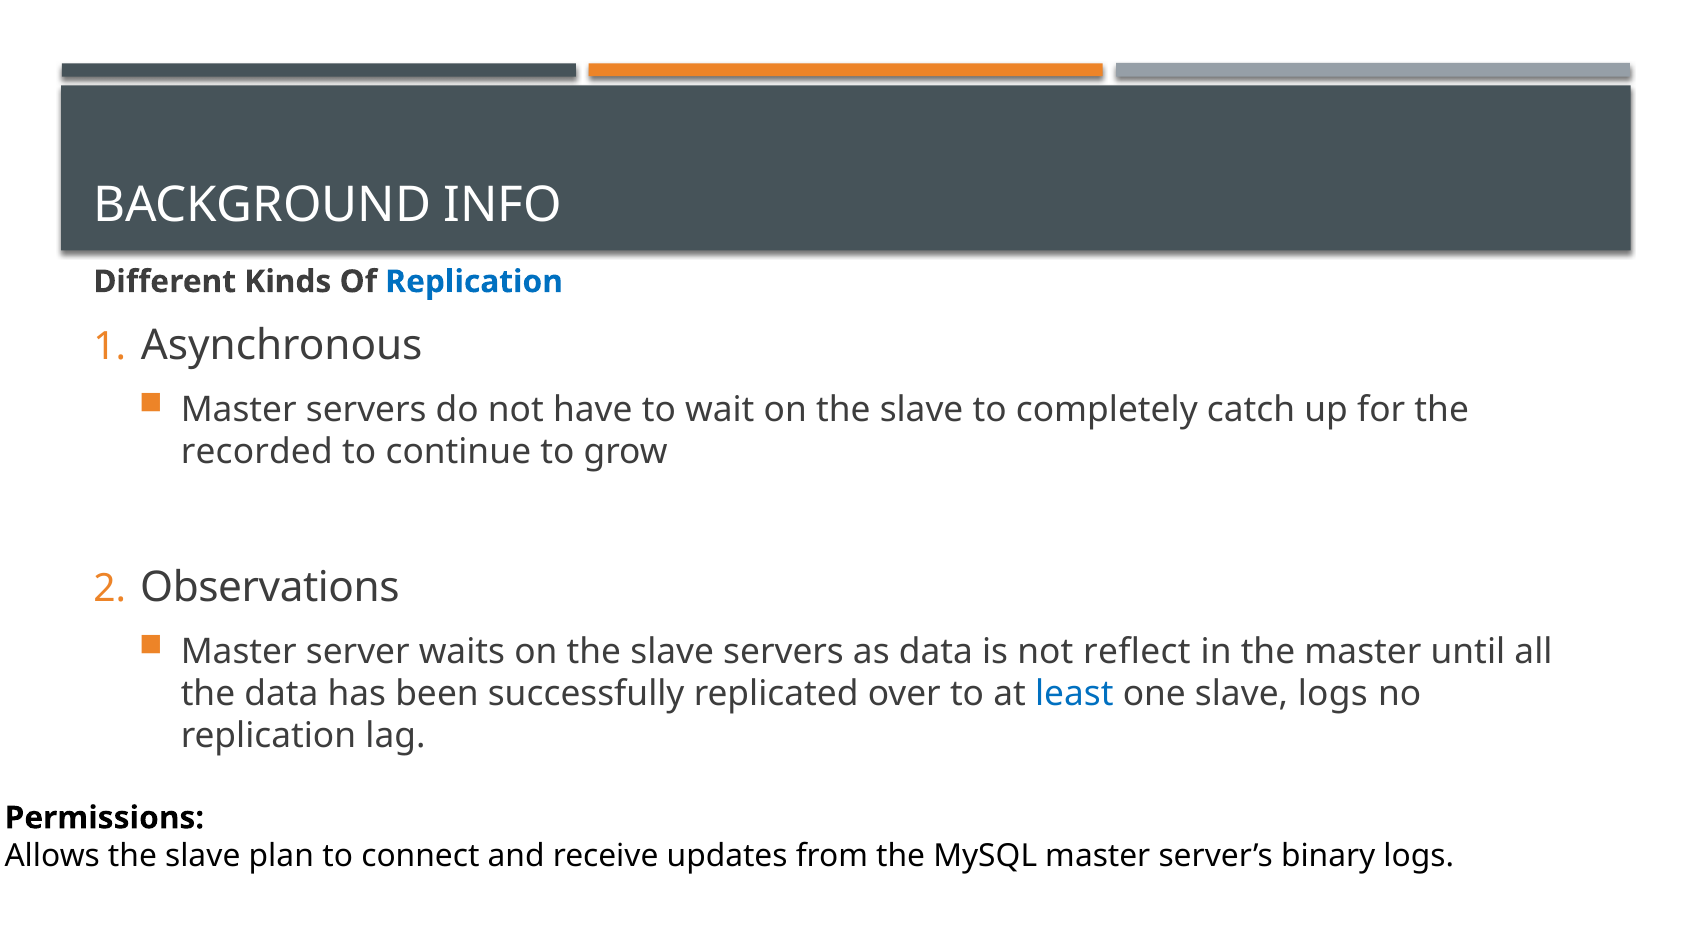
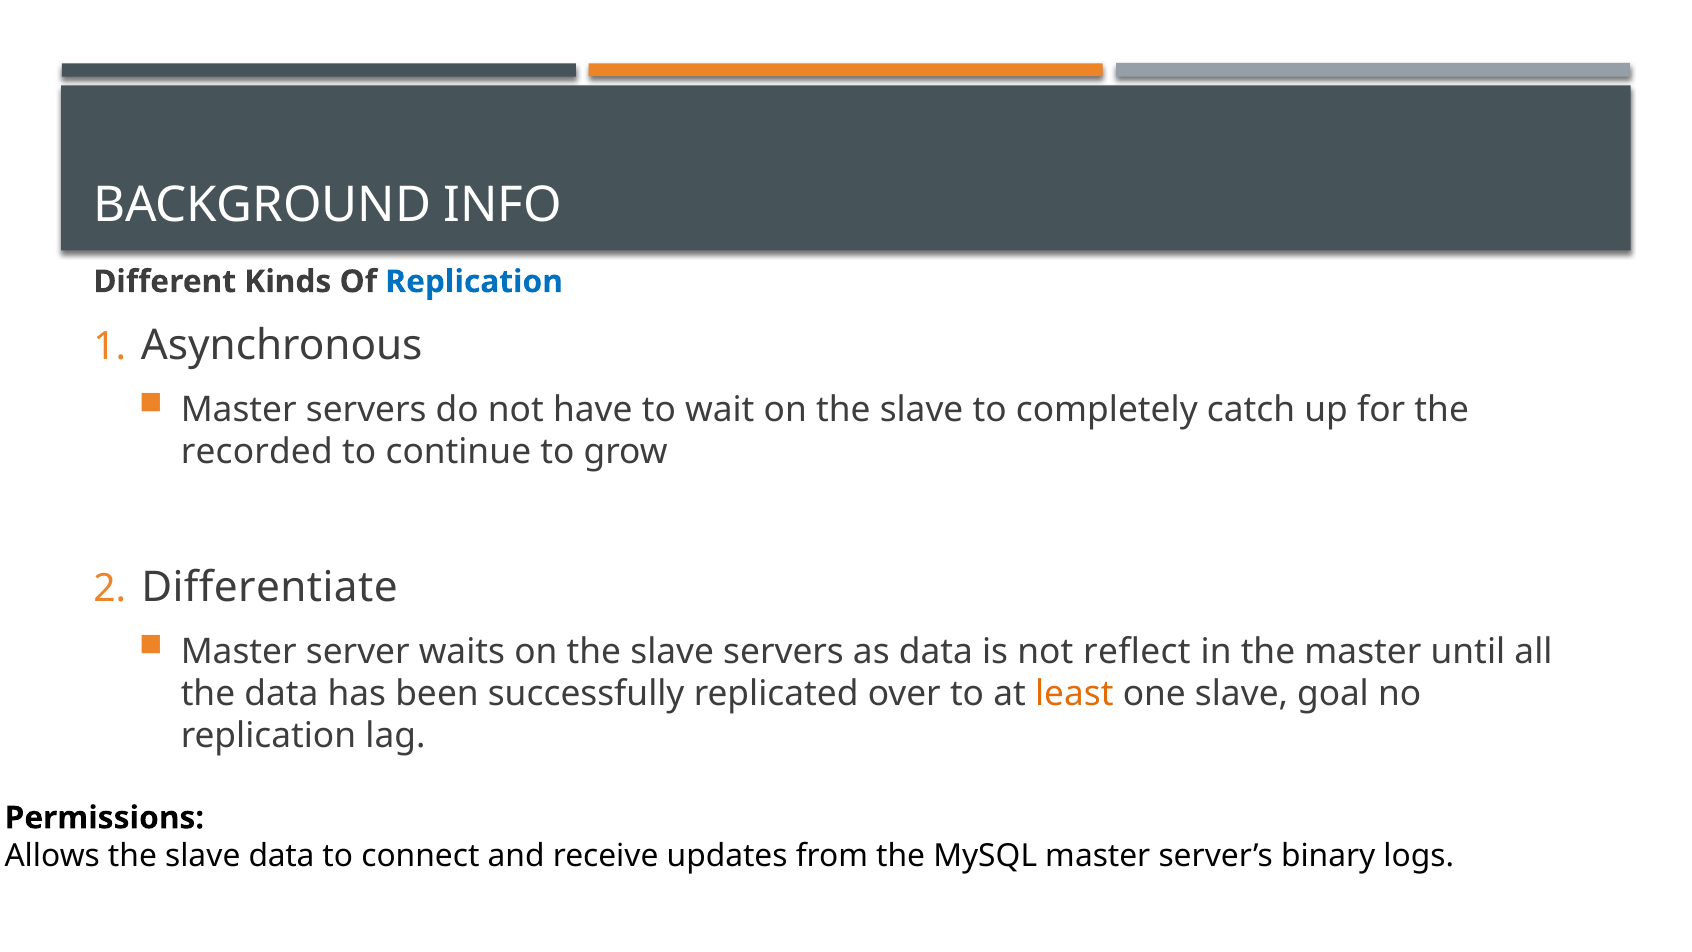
Observations: Observations -> Differentiate (269, 588)
least colour: blue -> orange (1074, 694)
slave logs: logs -> goal (1333, 694)
slave plan: plan -> data (281, 856)
